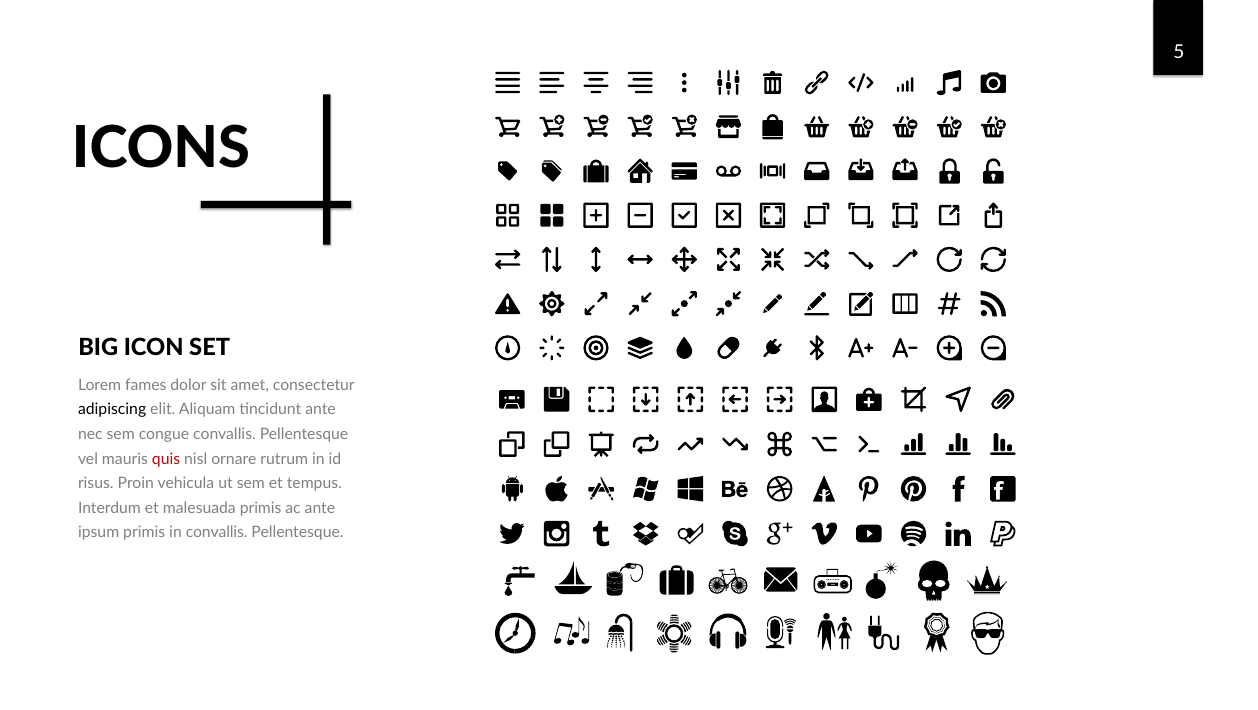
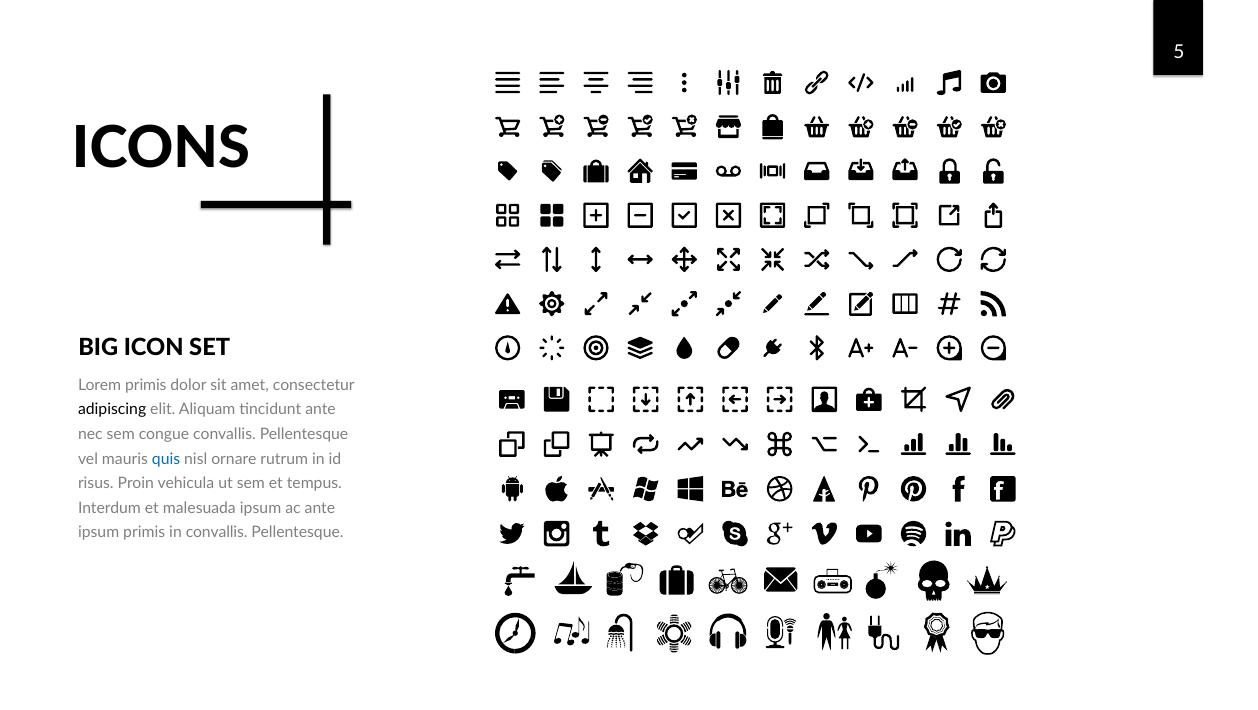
Lorem fames: fames -> primis (146, 385)
quis colour: red -> blue (166, 458)
malesuada primis: primis -> ipsum (261, 508)
